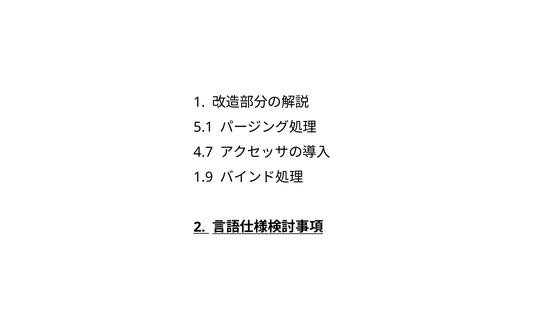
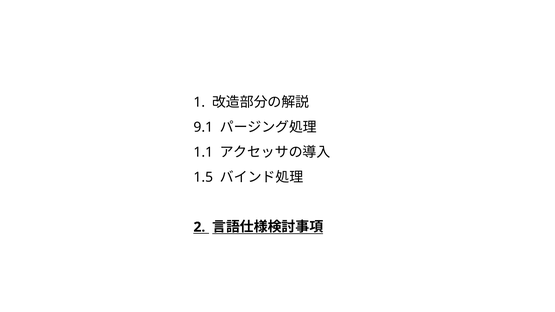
5.1: 5.1 -> 9.1 (203, 127)
4.7: 4.7 -> 1.1 (203, 152)
1.9: 1.9 -> 1.5 (203, 177)
